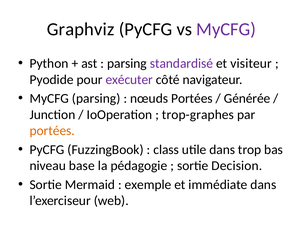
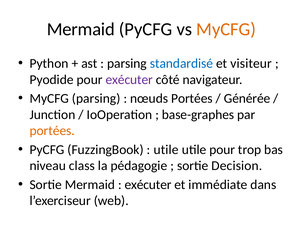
Graphviz: Graphviz -> Mermaid (81, 29)
MyCFG colour: purple -> orange (226, 29)
standardisé colour: purple -> blue (181, 64)
trop-graphes: trop-graphes -> base-graphes (198, 115)
class: class -> utile (166, 150)
utile dans: dans -> pour (222, 150)
base: base -> class (82, 166)
exemple: exemple -> exécuter (148, 185)
